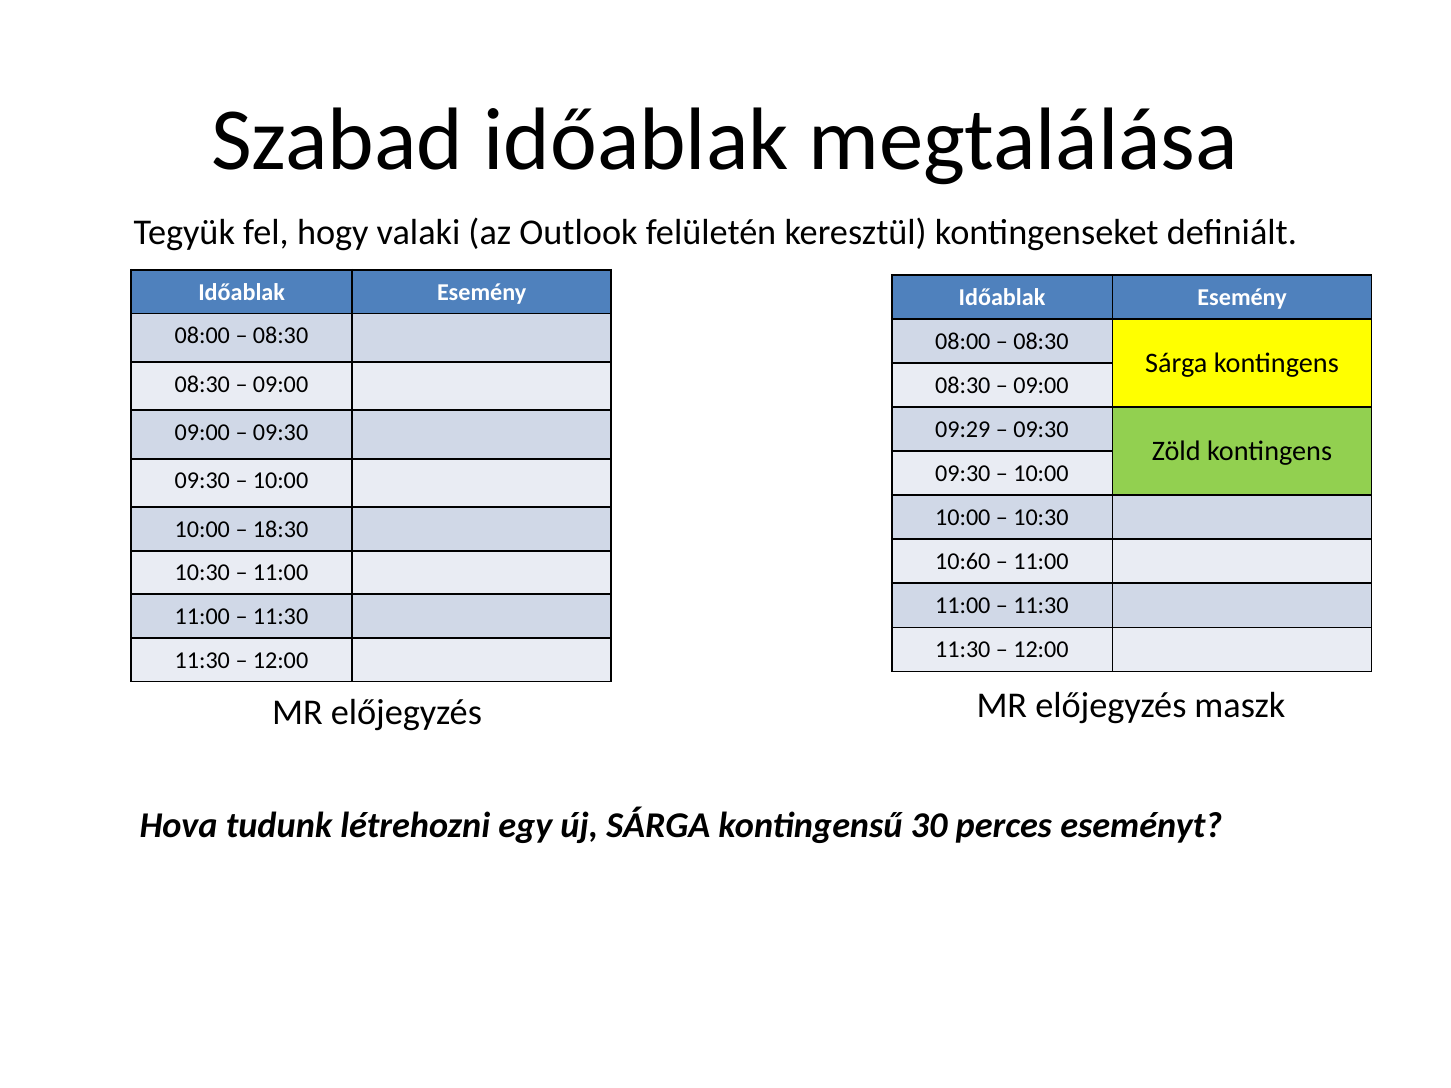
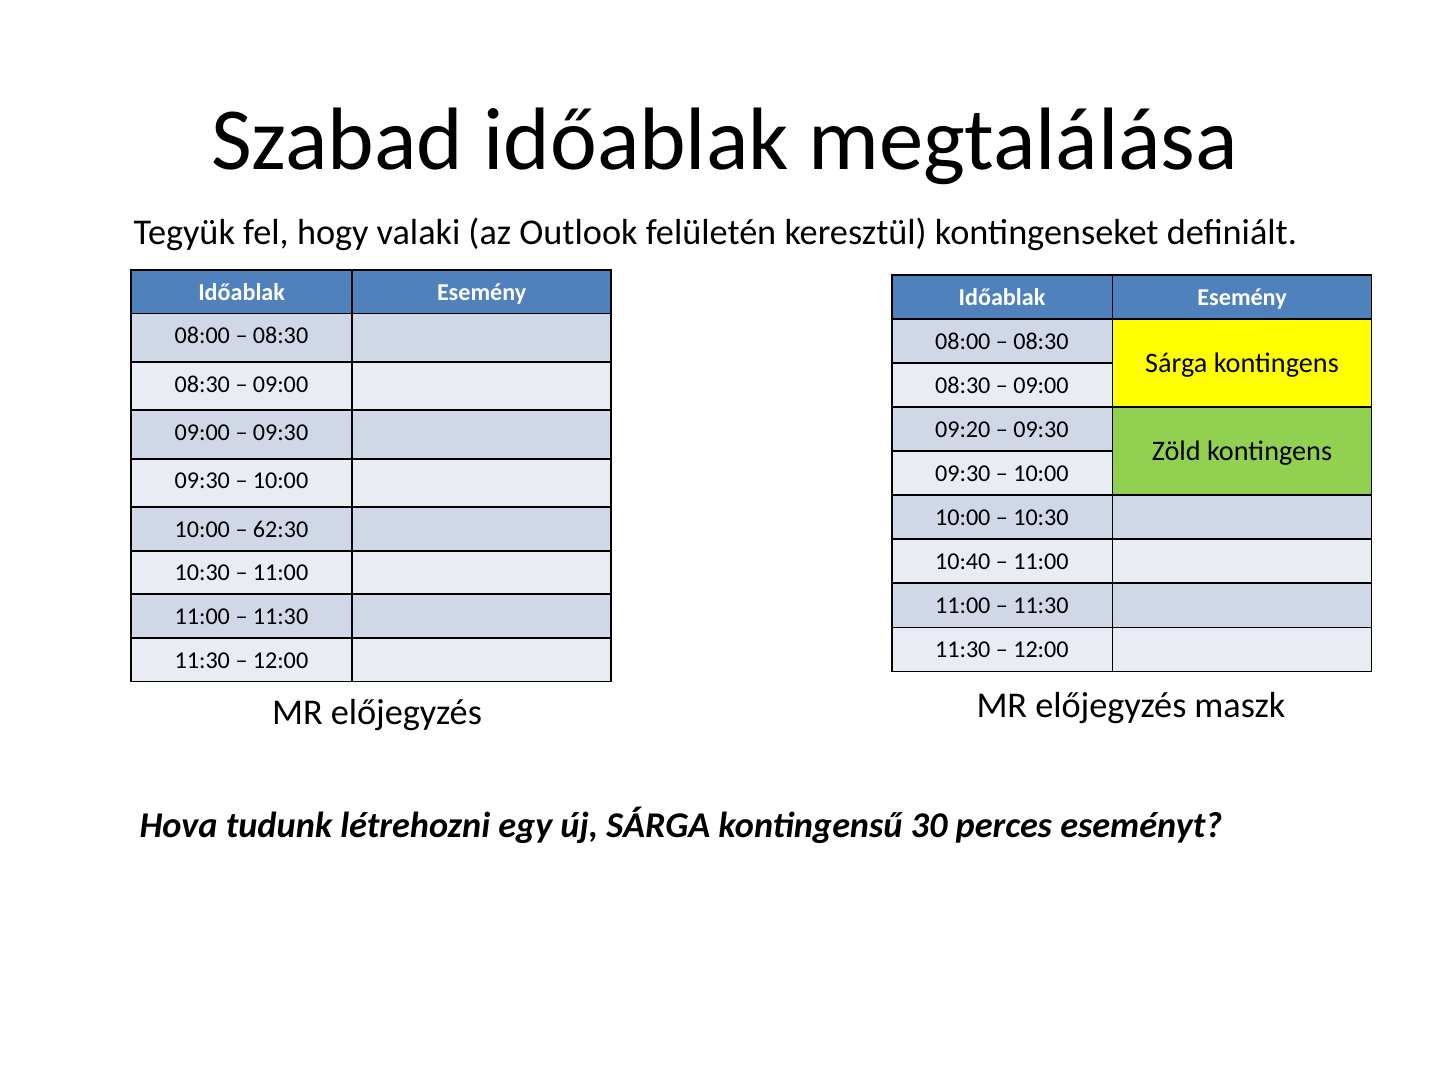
09:29: 09:29 -> 09:20 (963, 430)
18:30: 18:30 -> 62:30 (281, 529)
10:60: 10:60 -> 10:40 (963, 562)
